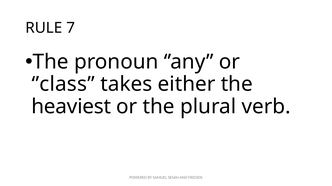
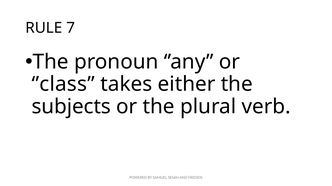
heaviest: heaviest -> subjects (71, 107)
